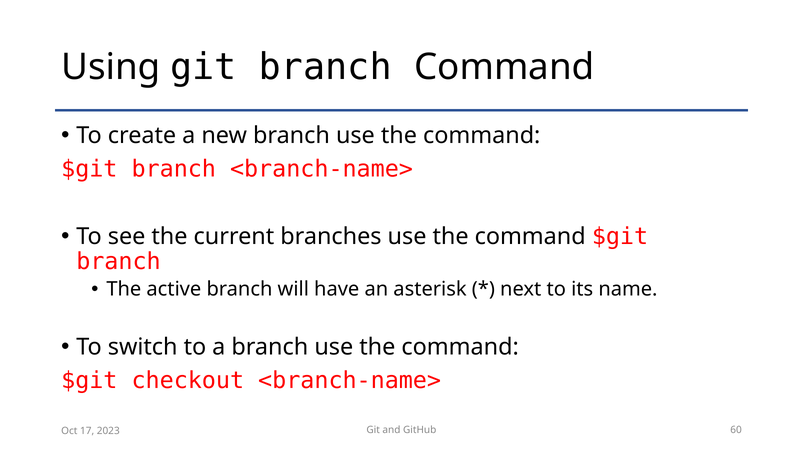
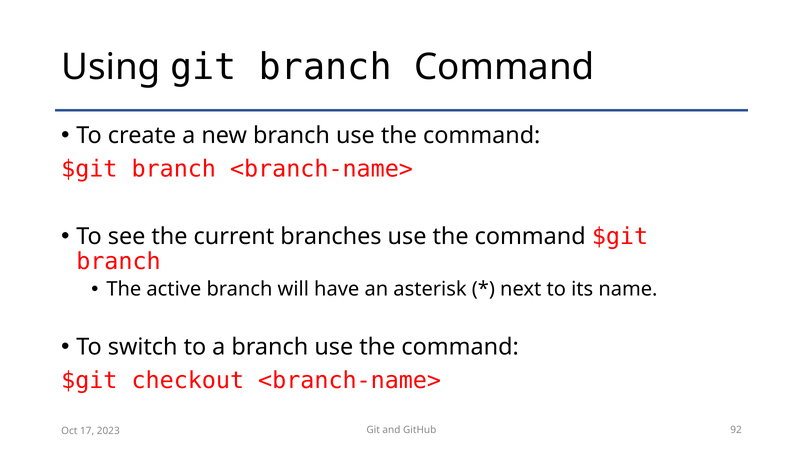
60: 60 -> 92 (736, 431)
